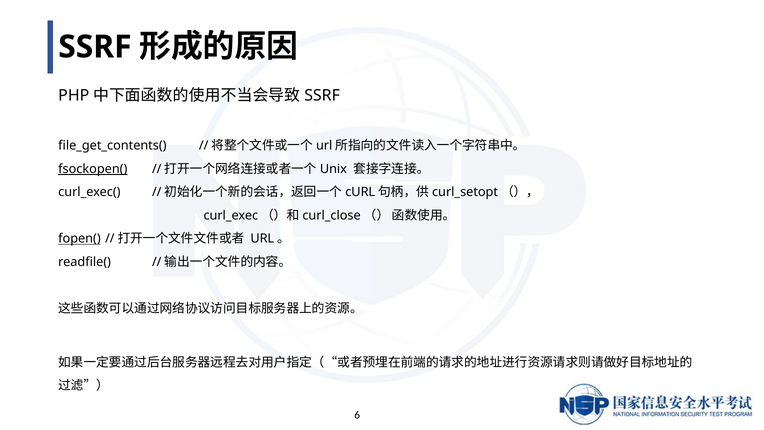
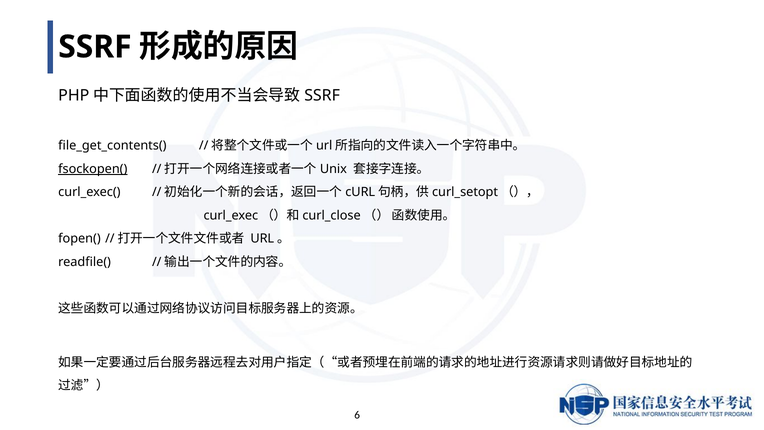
fopen( underline: present -> none (79, 239)
